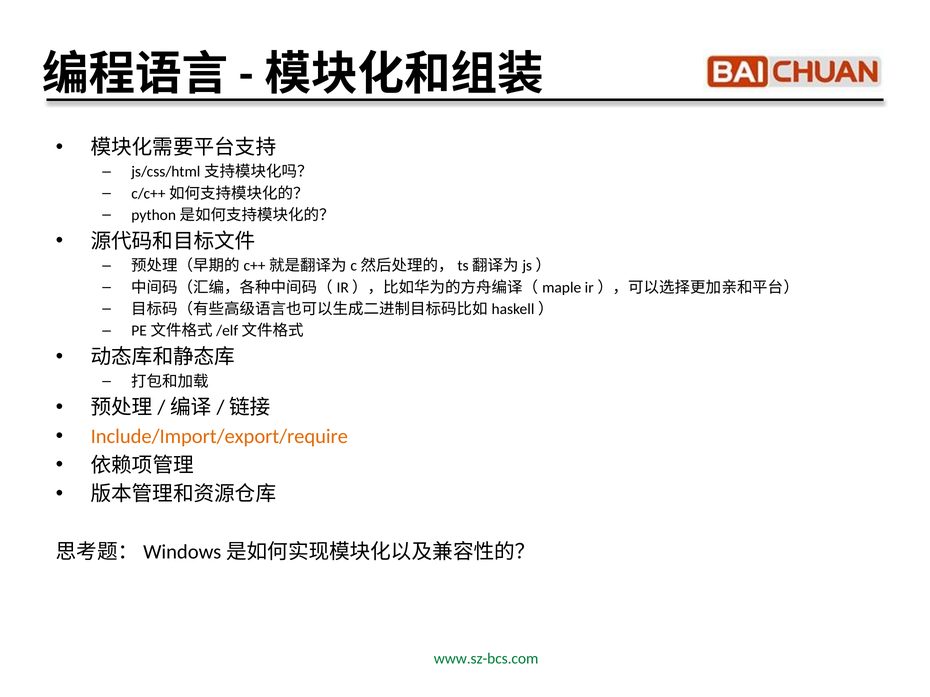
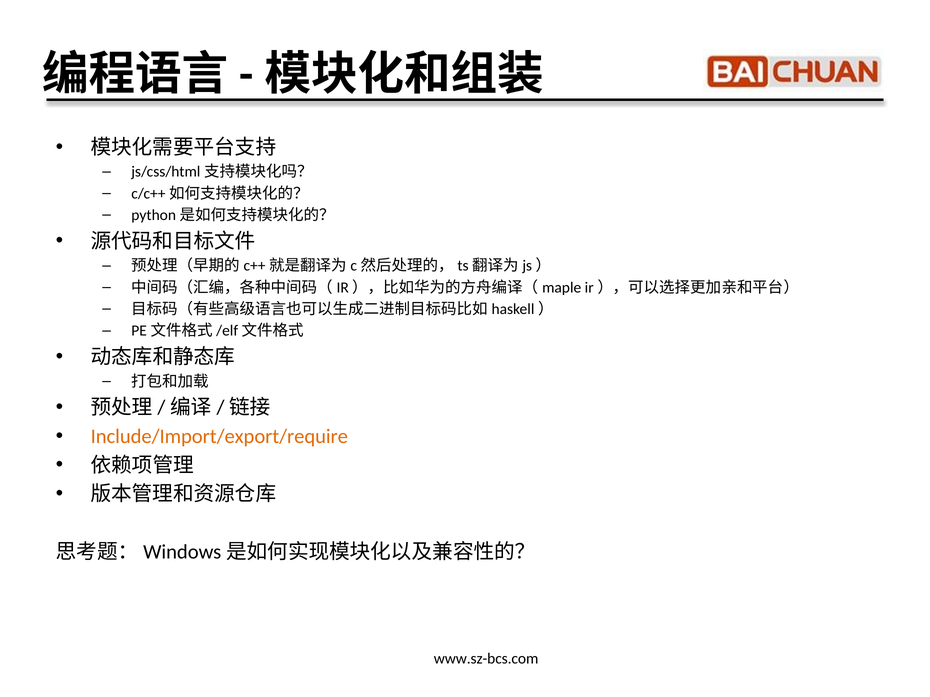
www.sz-bcs.com colour: green -> black (486, 659)
